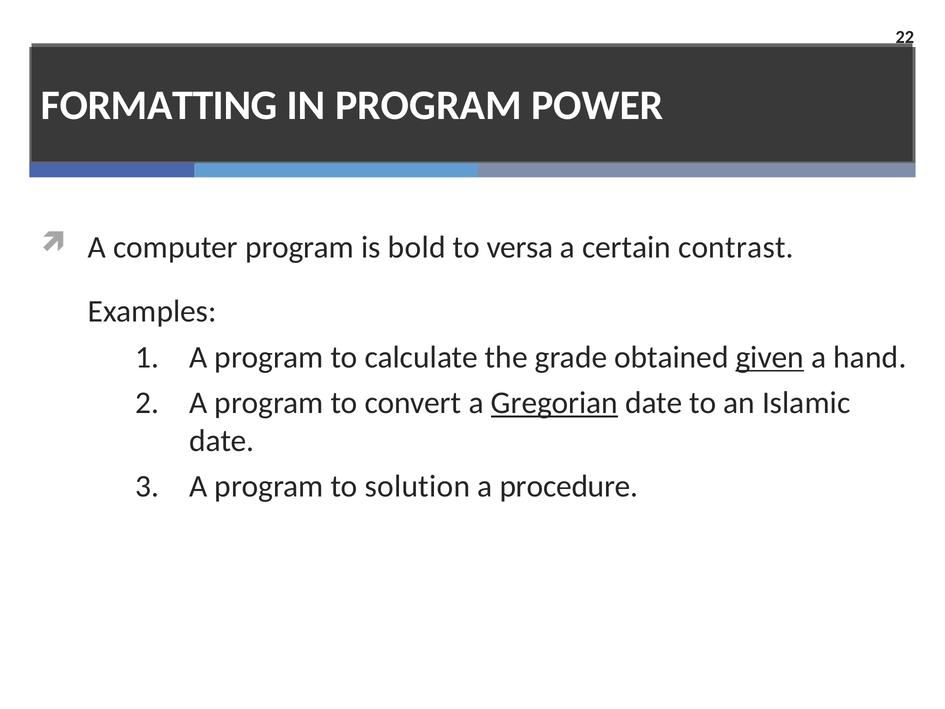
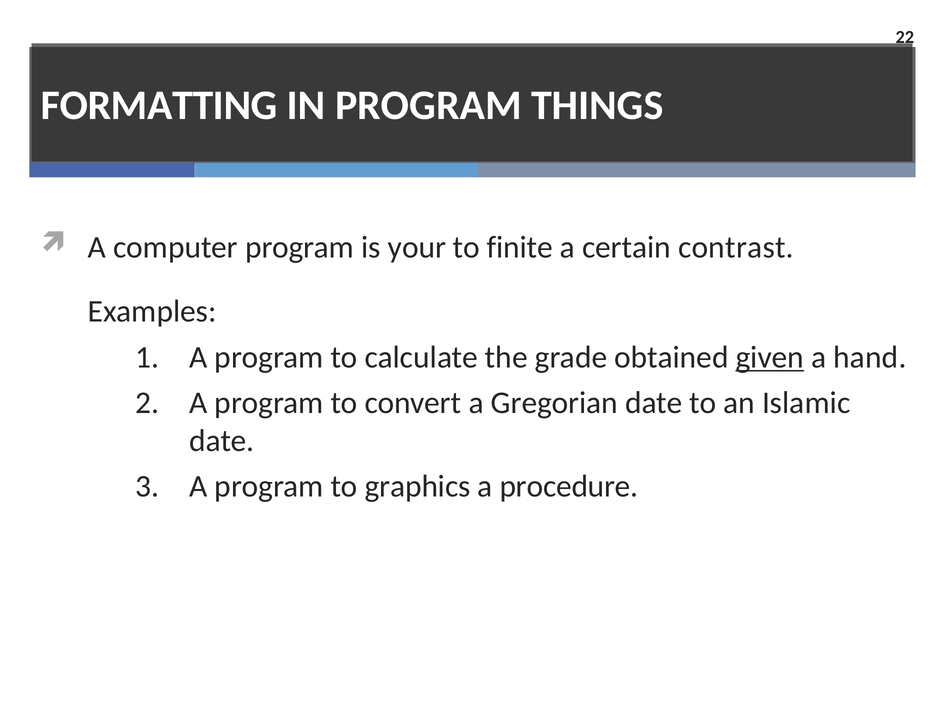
POWER: POWER -> THINGS (597, 105)
bold: bold -> your (417, 247)
versa: versa -> finite (520, 247)
Gregorian underline: present -> none (554, 403)
solution: solution -> graphics (418, 486)
